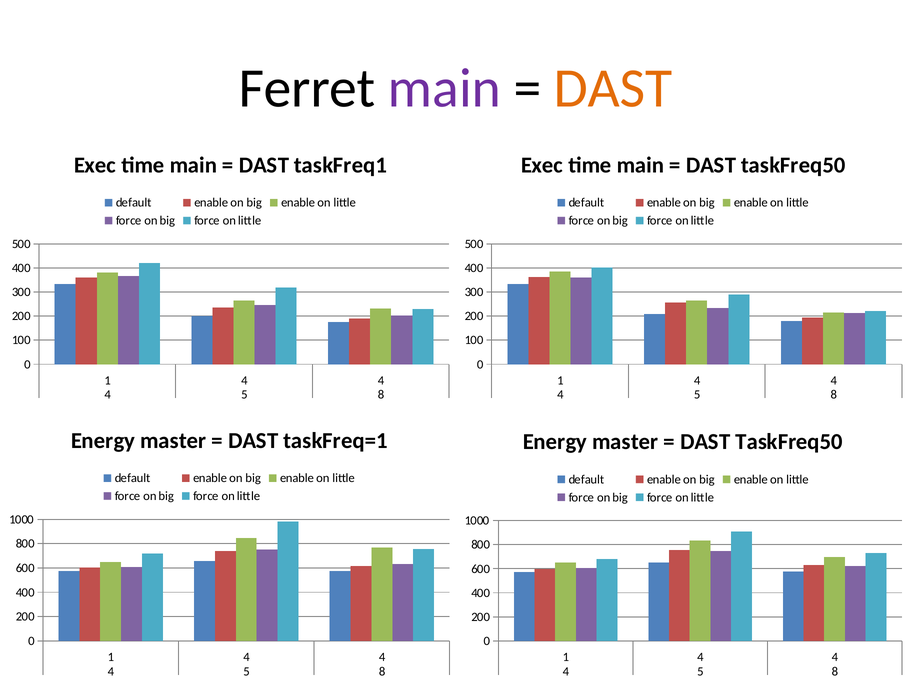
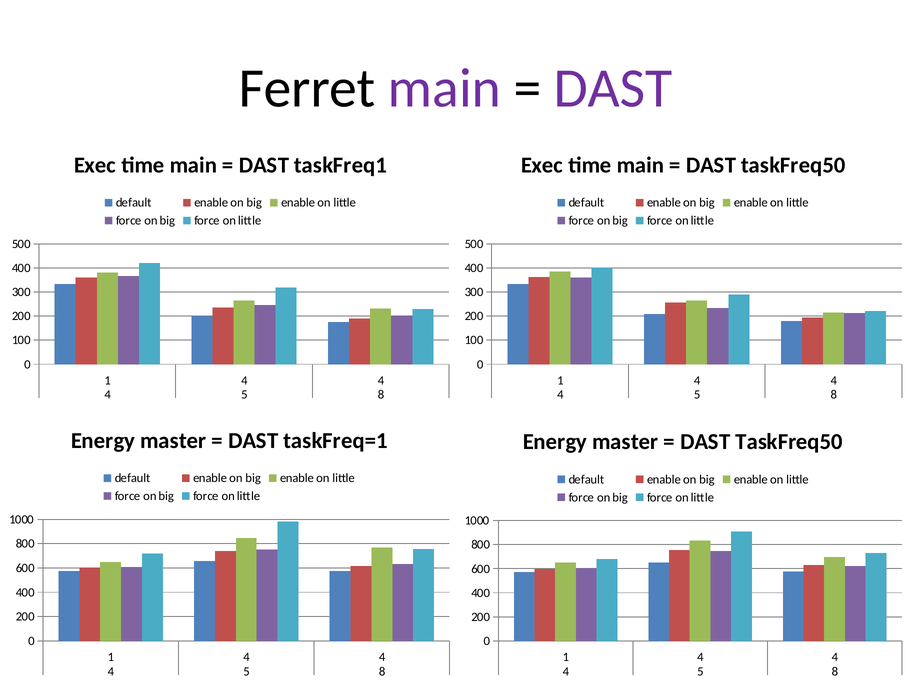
DAST colour: orange -> purple (613, 88)
